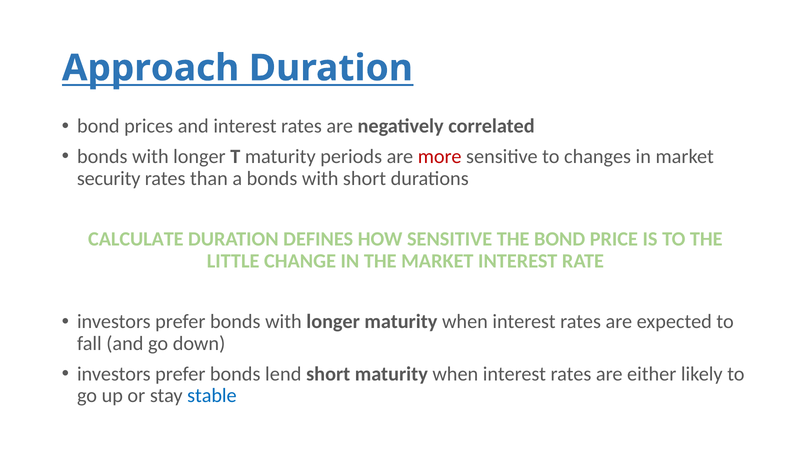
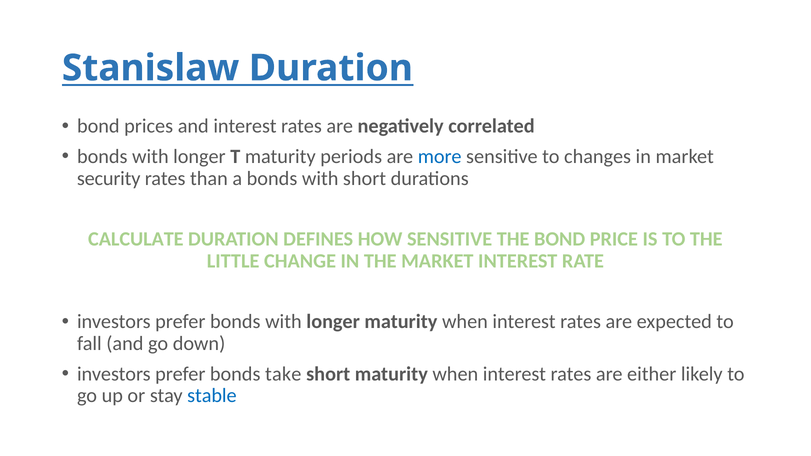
Approach: Approach -> Stanislaw (151, 68)
more colour: red -> blue (440, 157)
lend: lend -> take (283, 374)
